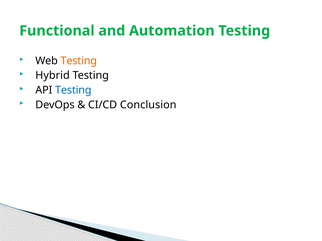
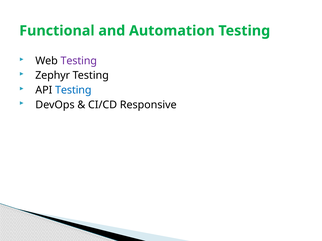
Testing colour: orange -> purple (79, 61)
Hybrid: Hybrid -> Zephyr (53, 76)
Conclusion: Conclusion -> Responsive (148, 105)
